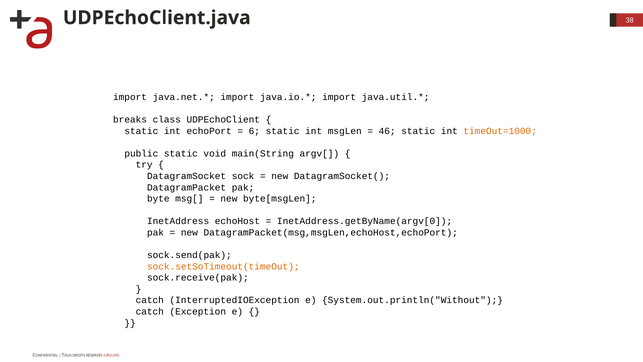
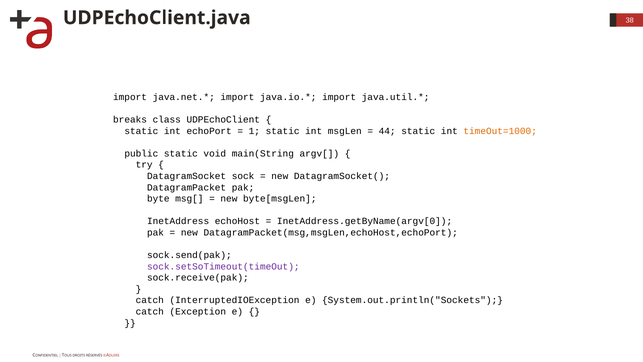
6: 6 -> 1 (254, 131)
46: 46 -> 44 (387, 131)
sock.setSoTimeout(timeOut colour: orange -> purple (223, 266)
System.out.println("Without: System.out.println("Without -> System.out.println("Sockets (413, 300)
